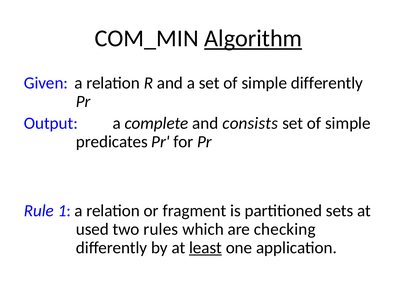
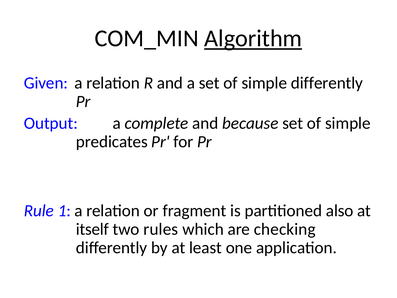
consists: consists -> because (250, 123)
sets: sets -> also (340, 211)
used: used -> itself (92, 229)
least underline: present -> none (206, 247)
